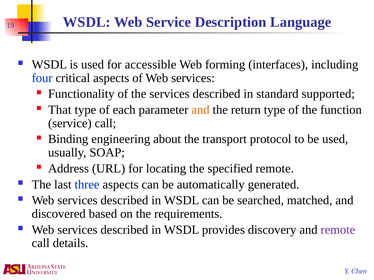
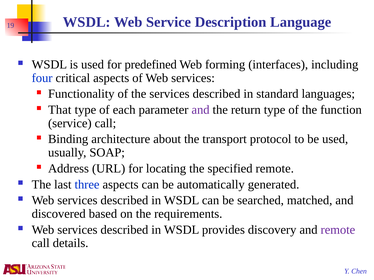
accessible: accessible -> predefined (151, 65)
supported: supported -> languages (328, 94)
and colour: orange -> purple (201, 110)
engineering: engineering -> architecture (121, 139)
